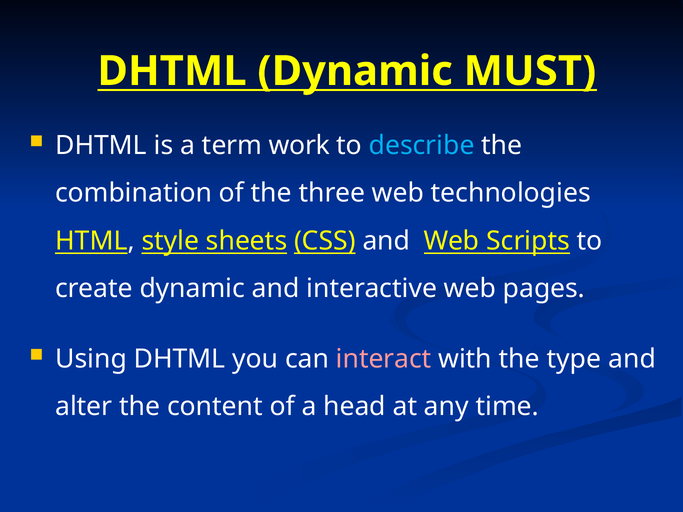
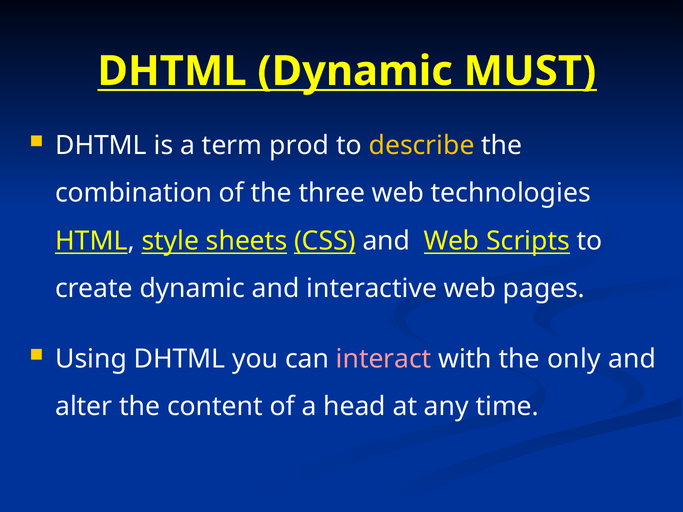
work: work -> prod (299, 145)
describe colour: light blue -> yellow (422, 145)
type: type -> only (574, 359)
